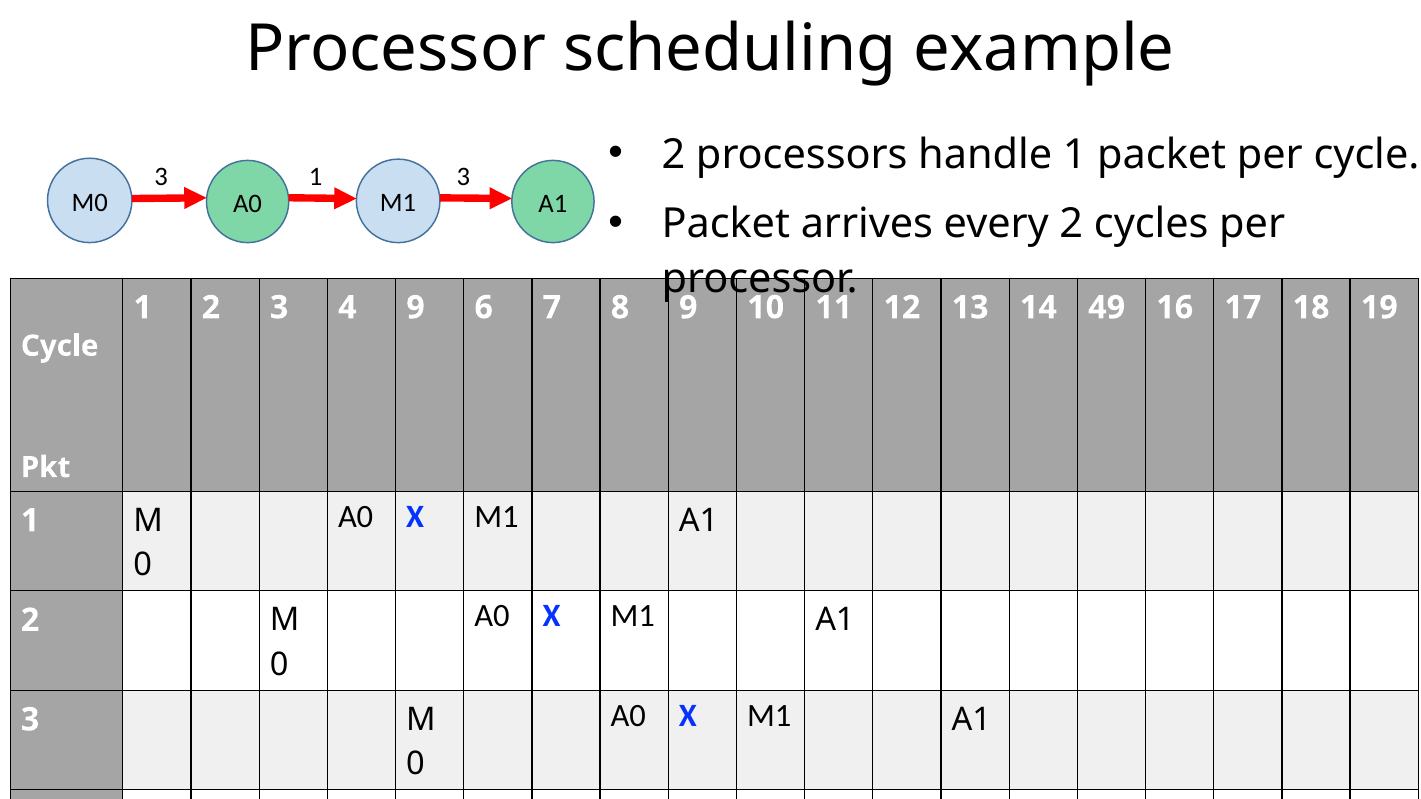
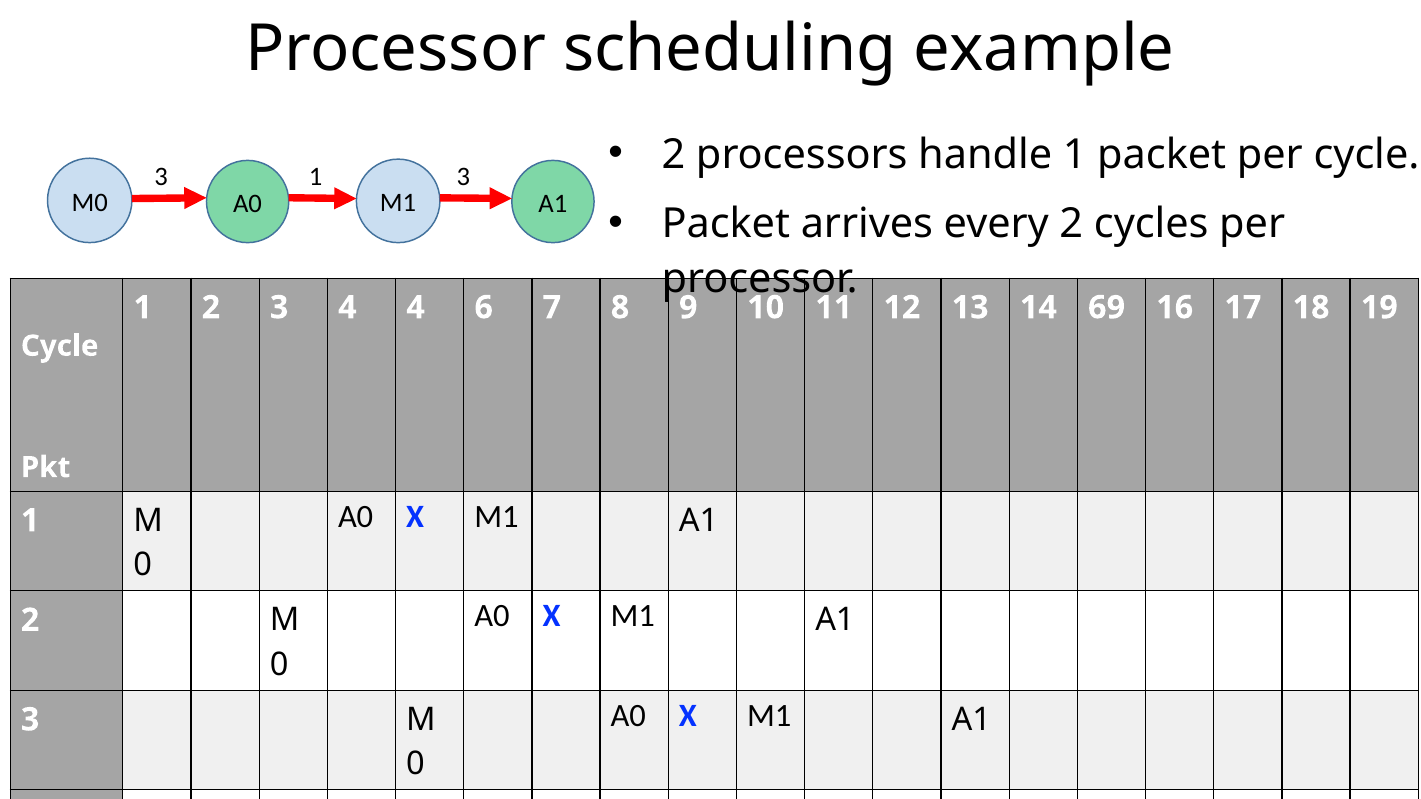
4 9: 9 -> 4 (416, 308)
49: 49 -> 69 (1107, 308)
